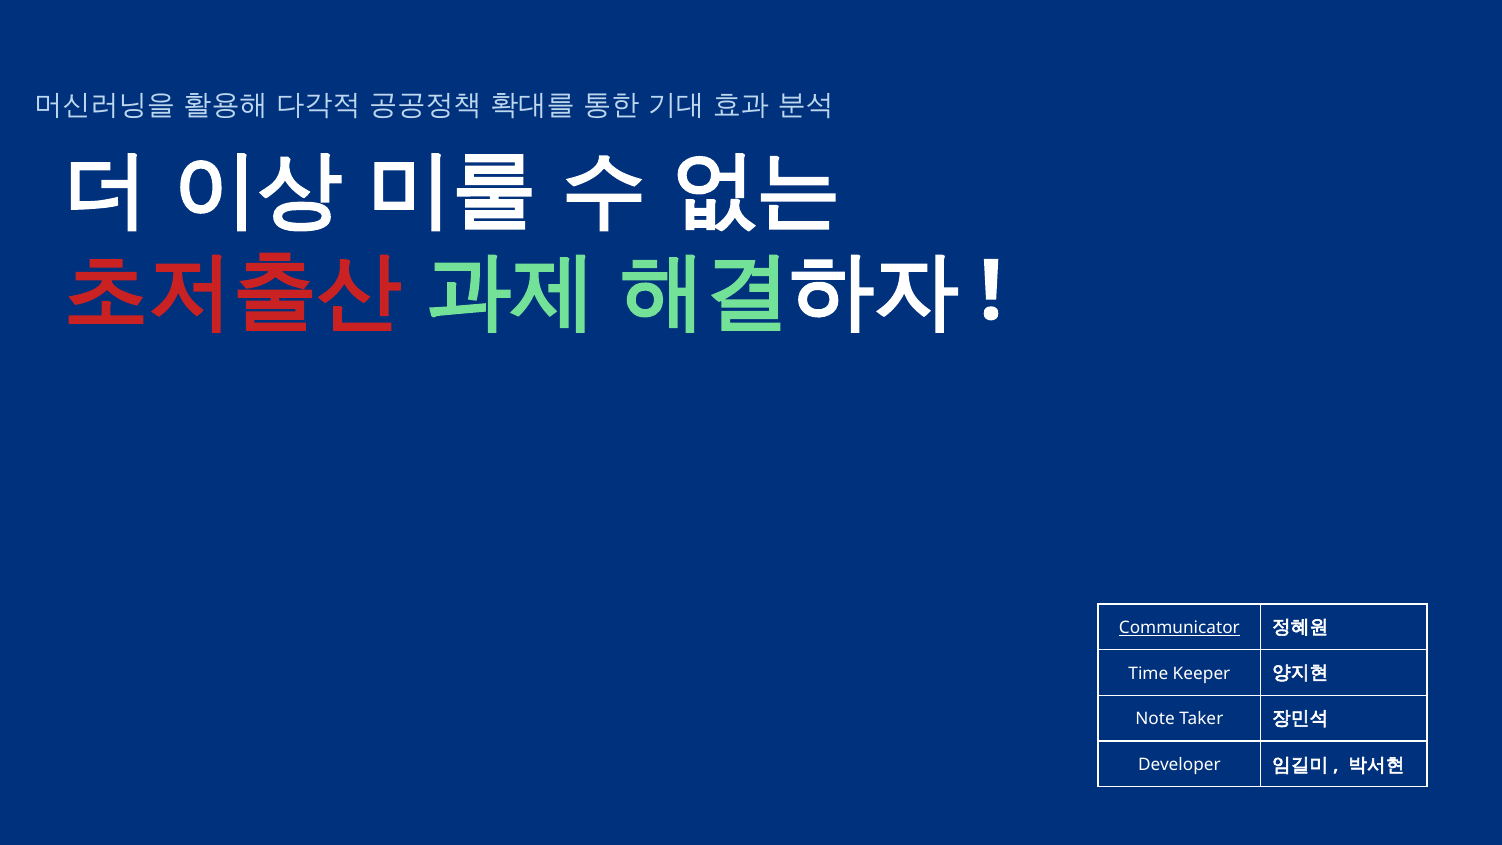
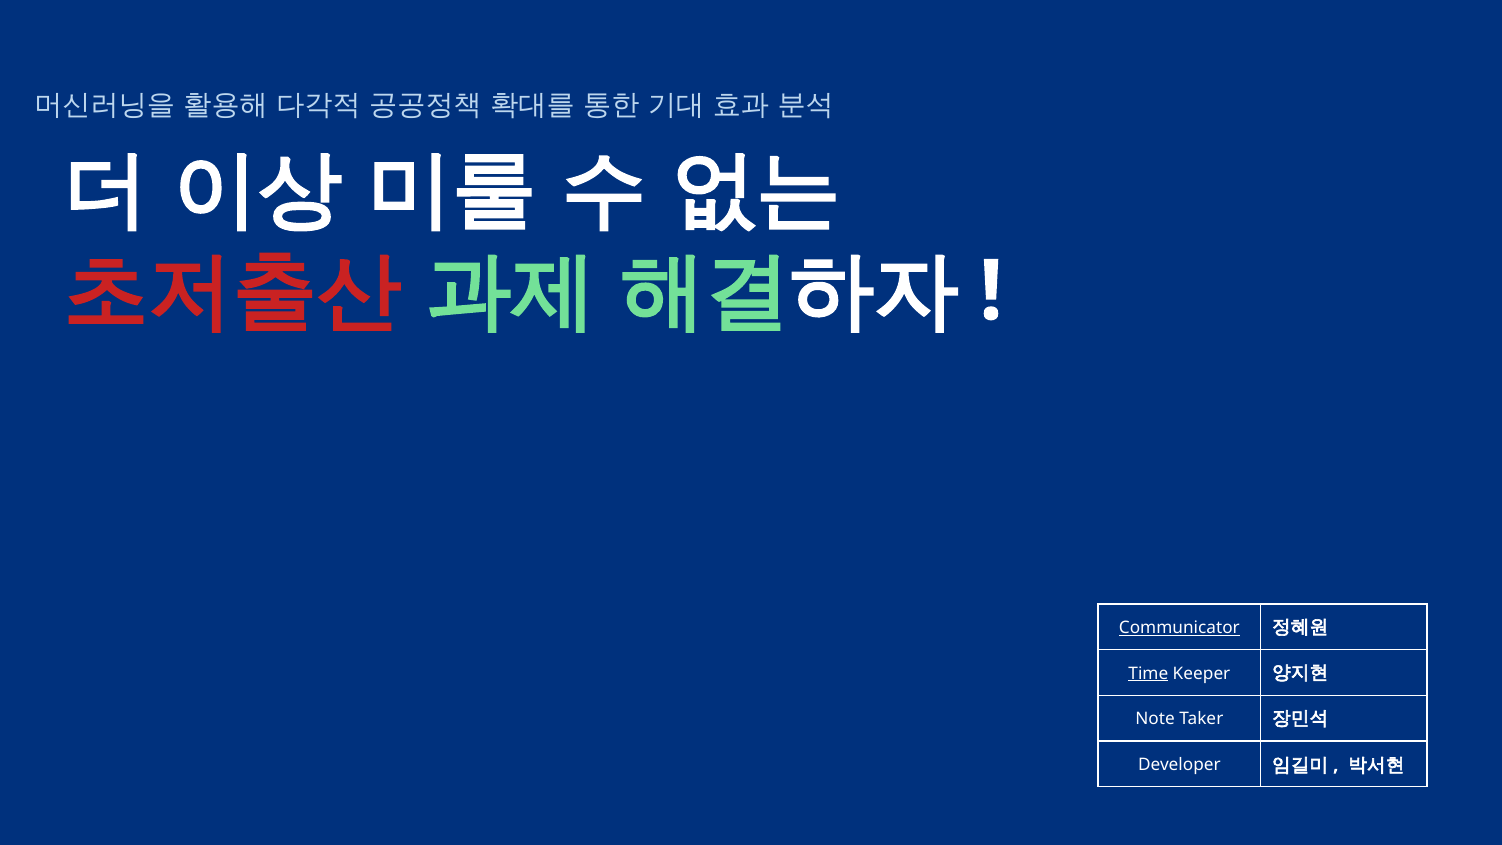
Time underline: none -> present (1148, 673)
